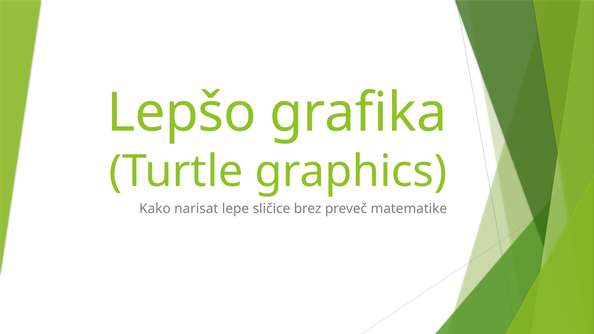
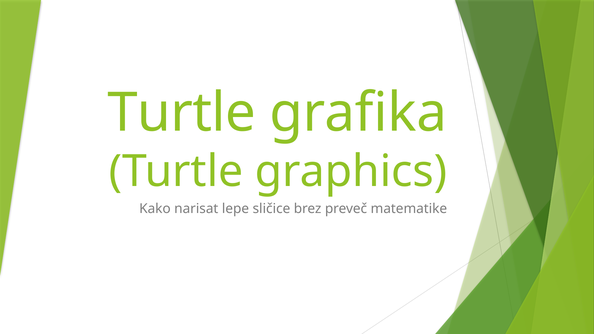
Lepšo: Lepšo -> Turtle (182, 113)
